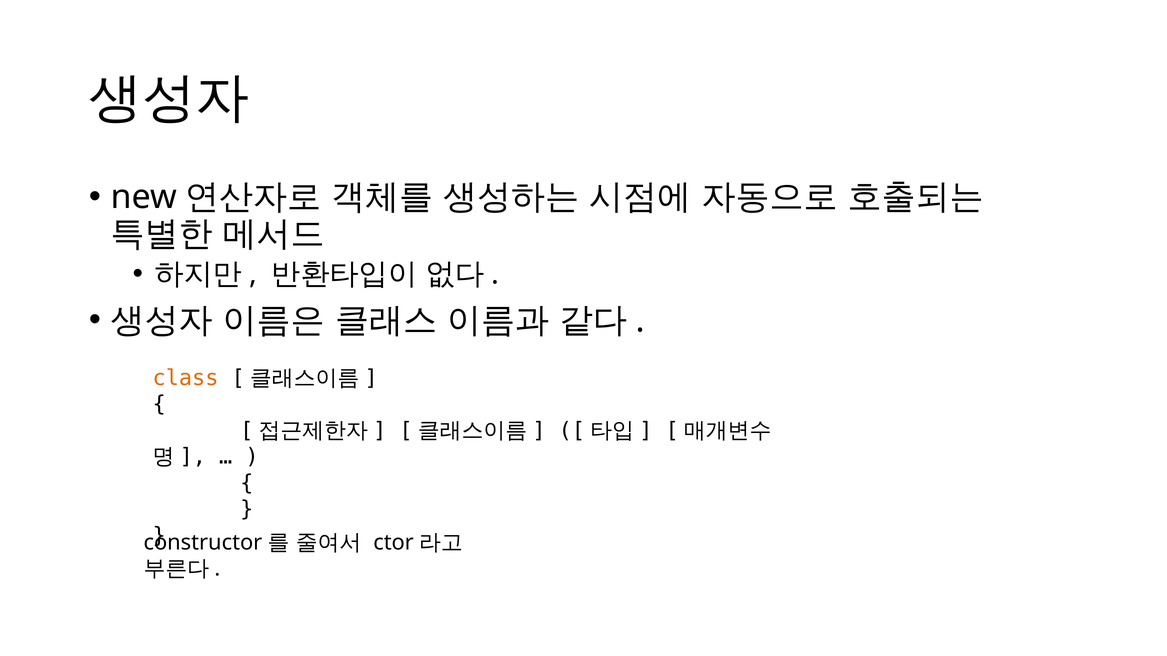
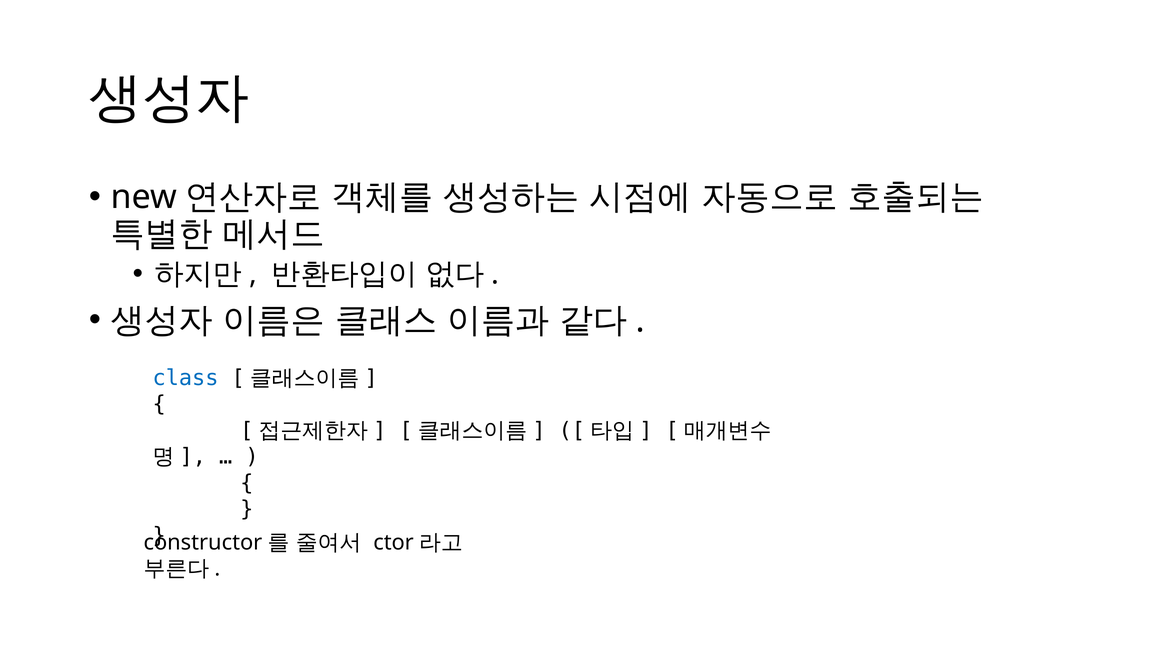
class colour: orange -> blue (186, 378)
